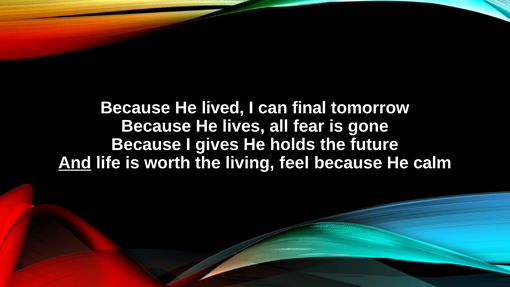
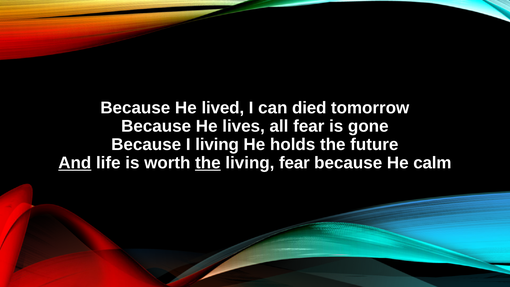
final: final -> died (309, 108)
I gives: gives -> living (217, 145)
the underline: none -> present (208, 163)
living feel: feel -> fear (294, 163)
